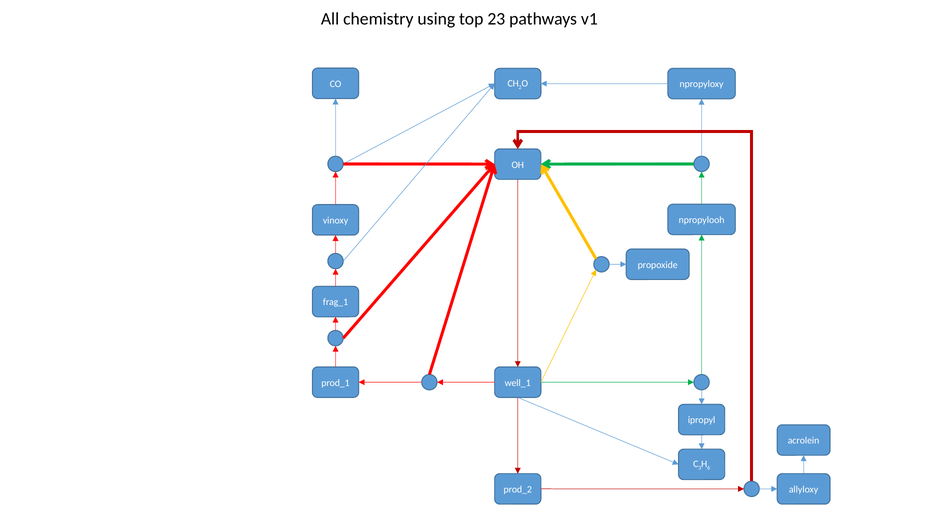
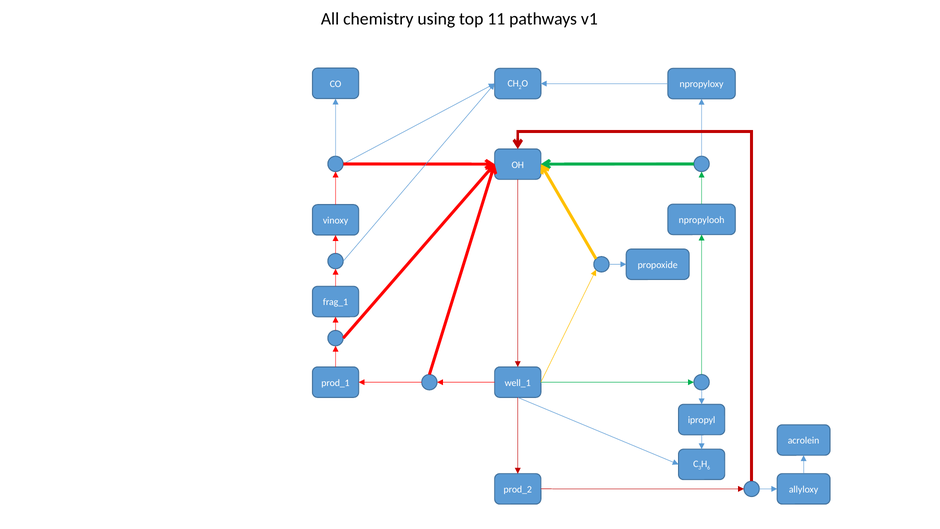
23: 23 -> 11 (496, 19)
